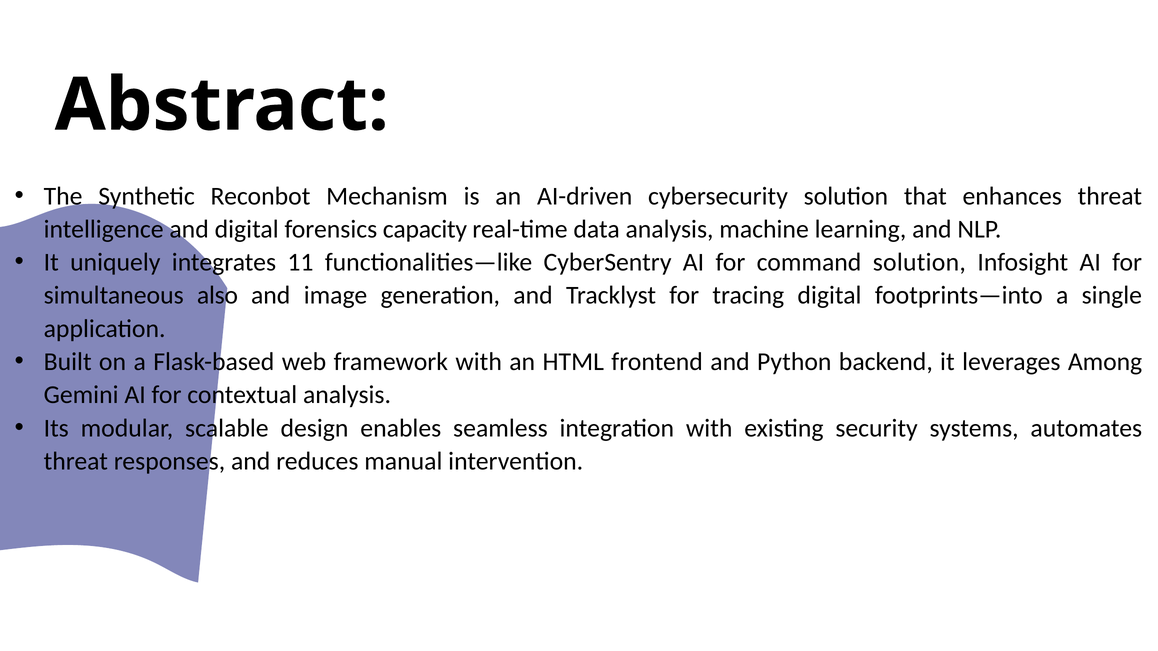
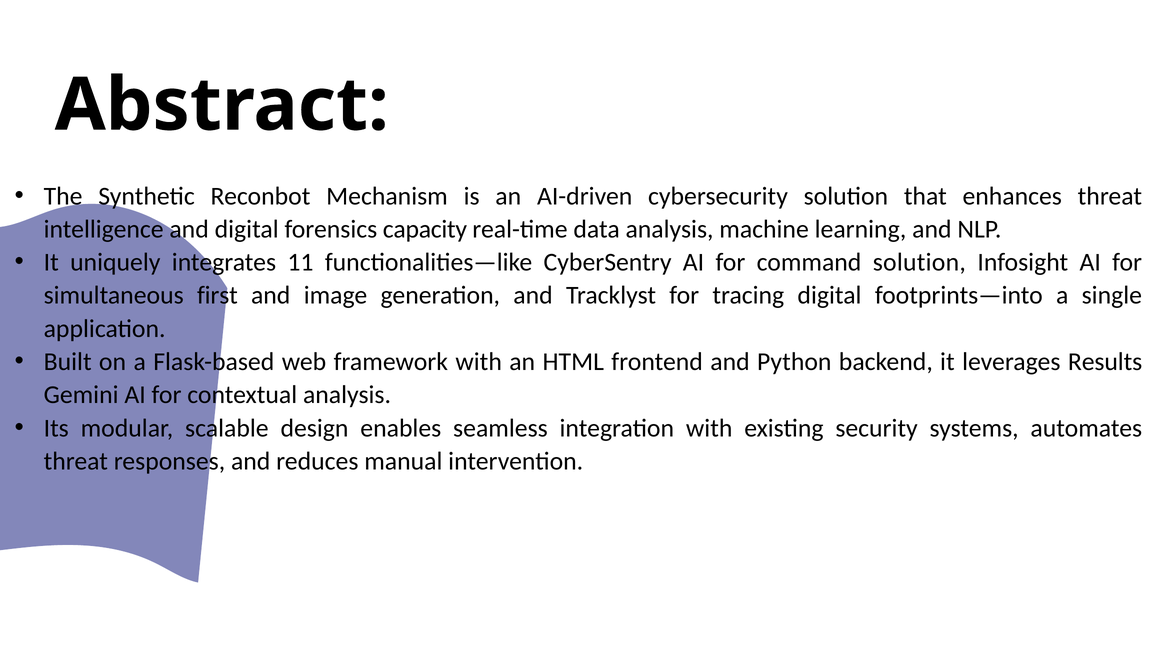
also: also -> first (217, 296)
Among: Among -> Results (1105, 362)
